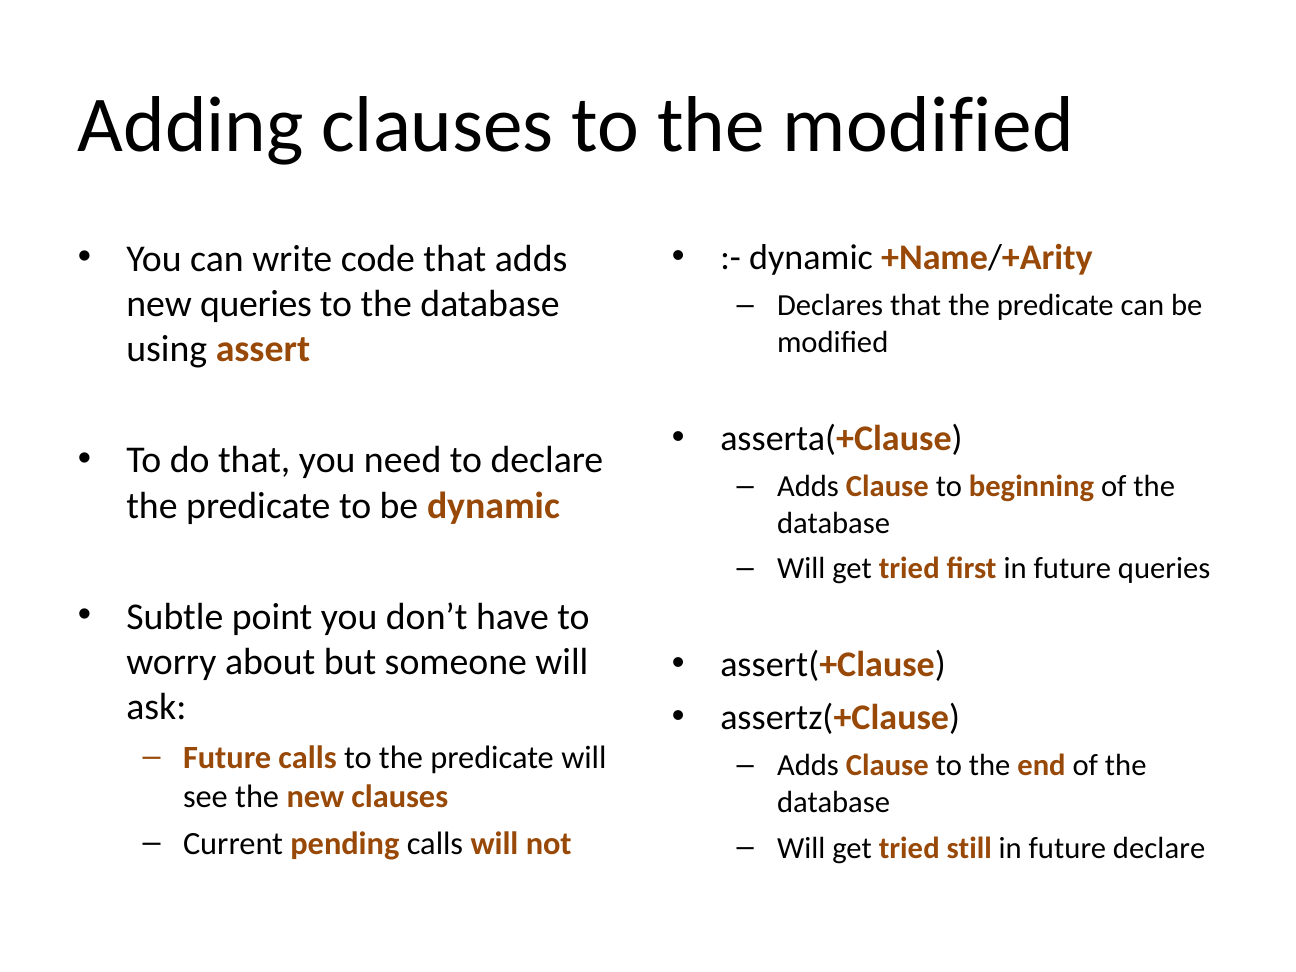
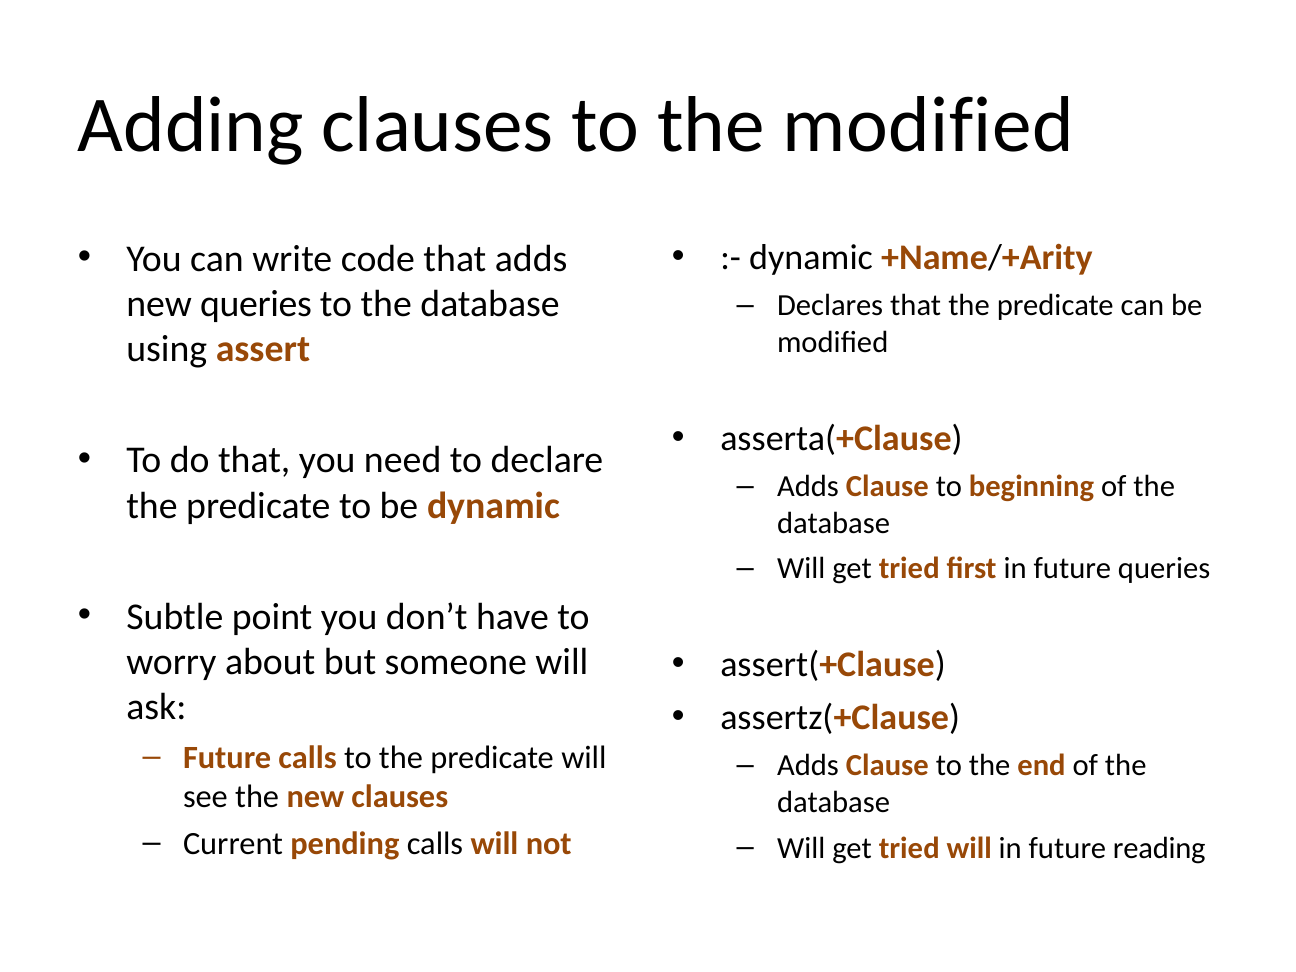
tried still: still -> will (969, 848)
future declare: declare -> reading (1159, 848)
